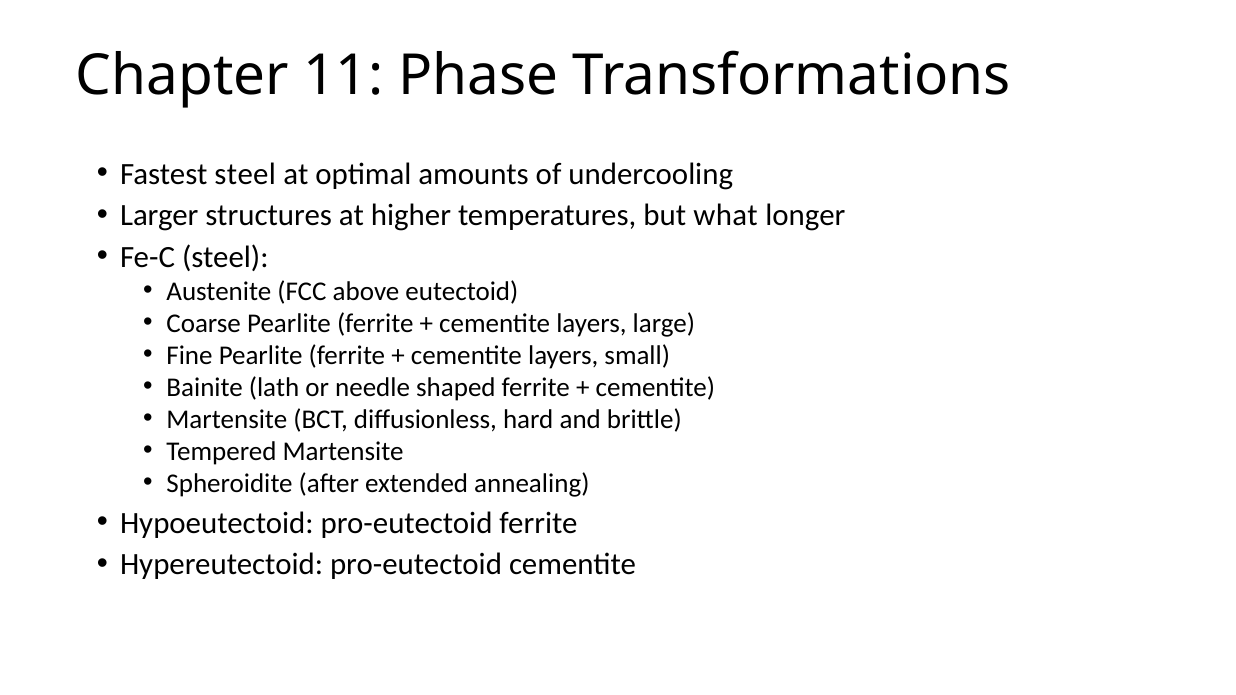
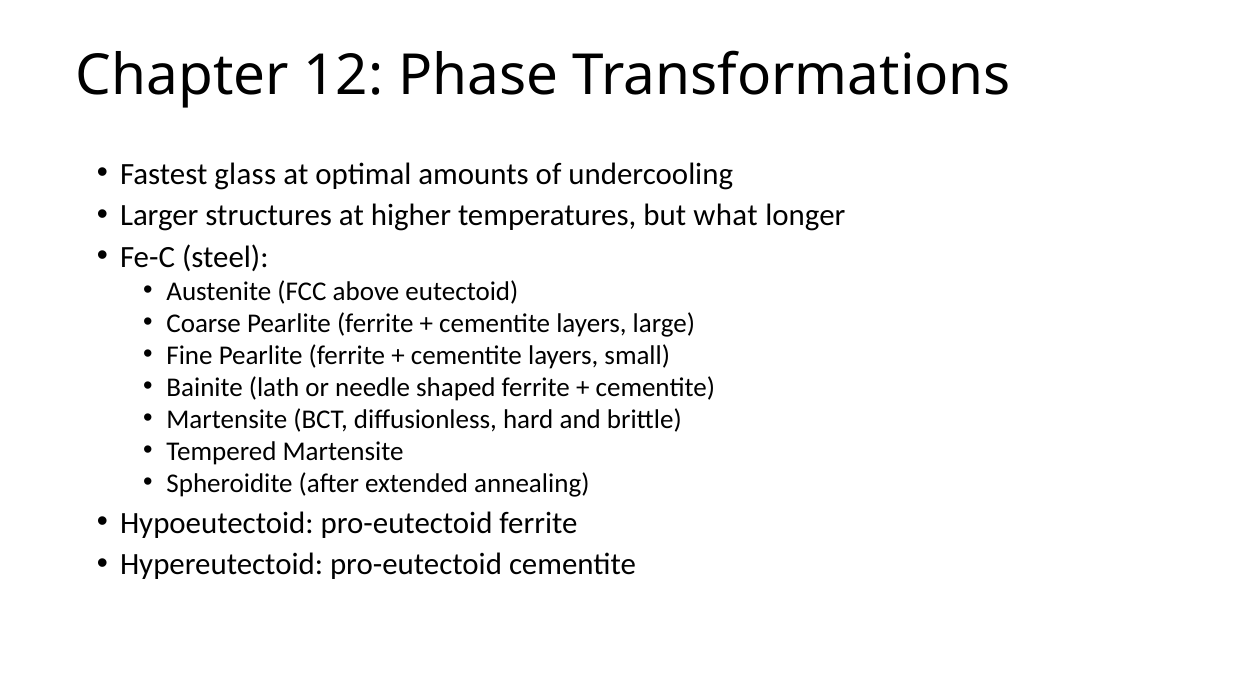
11: 11 -> 12 (343, 76)
Fastest steel: steel -> glass (245, 174)
